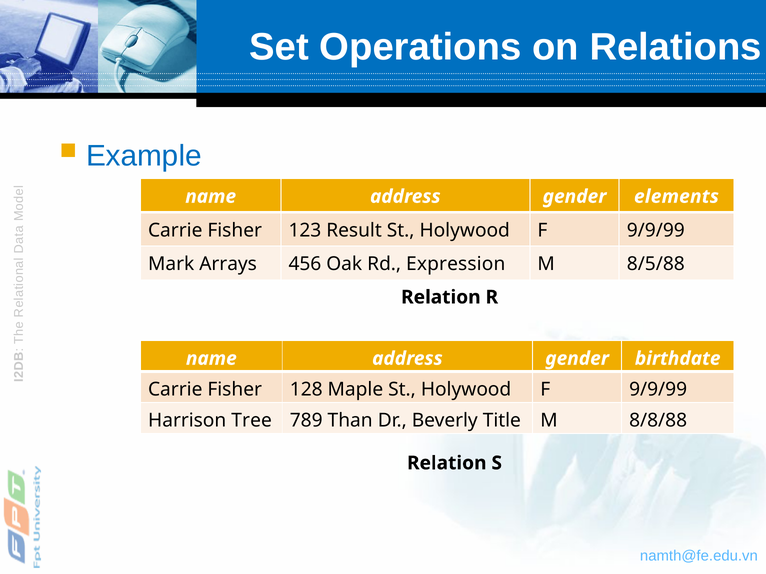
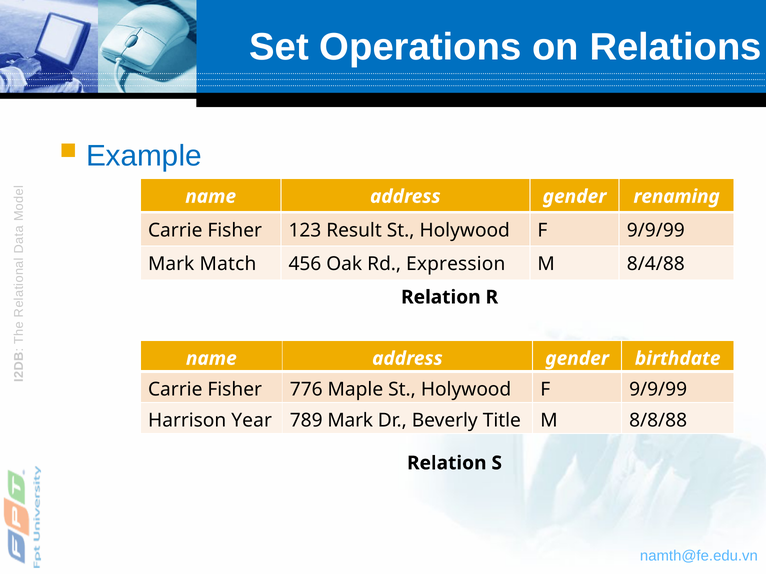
elements: elements -> renaming (677, 197)
Arrays: Arrays -> Match (228, 264)
8/5/88: 8/5/88 -> 8/4/88 (656, 264)
128: 128 -> 776 (306, 390)
Tree: Tree -> Year (252, 421)
789 Than: Than -> Mark (350, 421)
